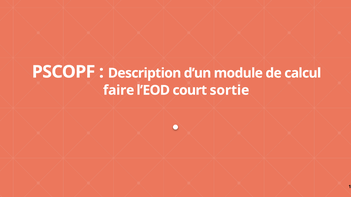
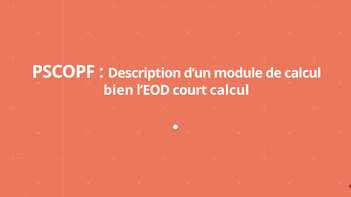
faire: faire -> bien (119, 90)
court sortie: sortie -> calcul (229, 90)
